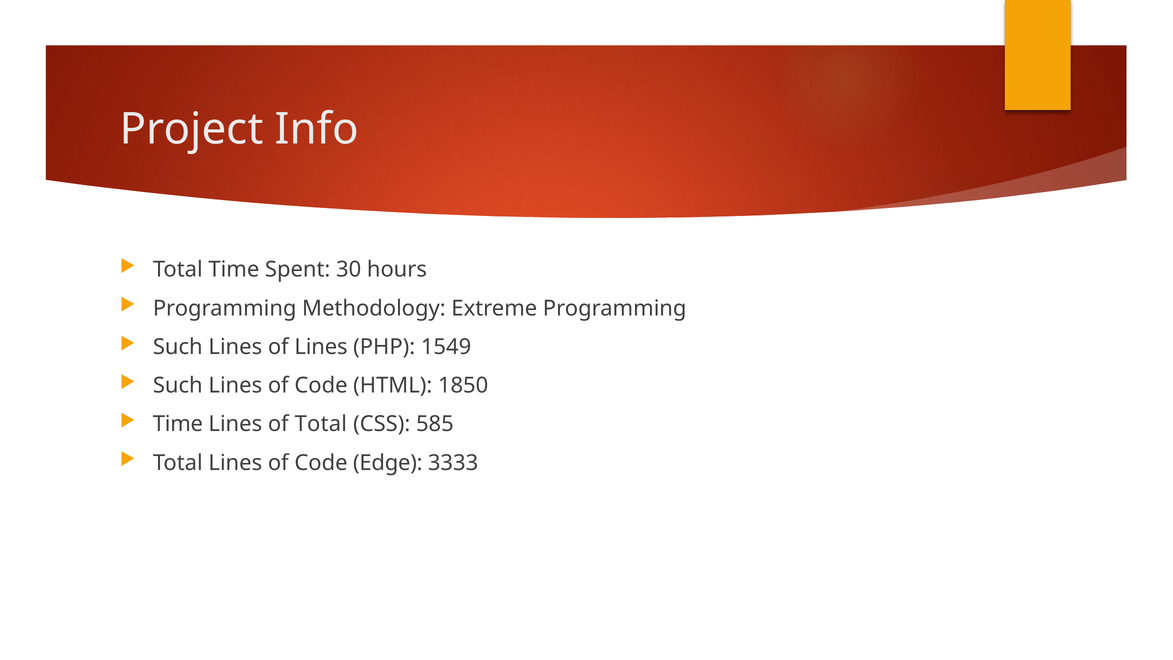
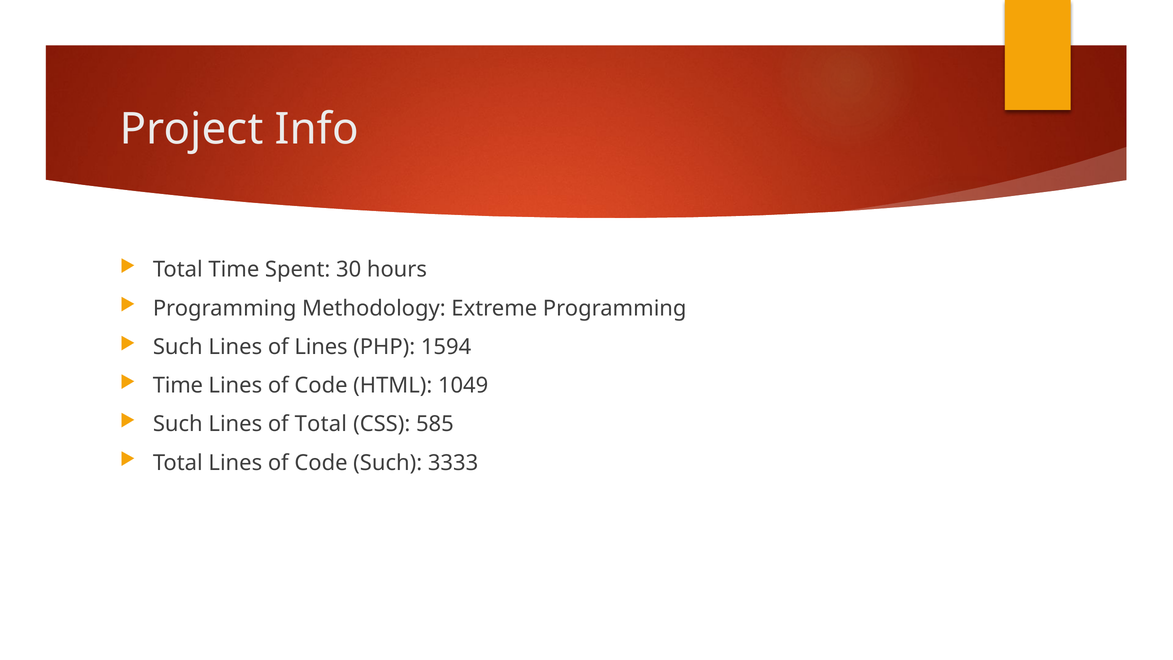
1549: 1549 -> 1594 (446, 347)
Such: Such -> Time (178, 385)
1850: 1850 -> 1049 (463, 385)
Time: Time -> Such (178, 424)
Code Edge: Edge -> Such (388, 463)
